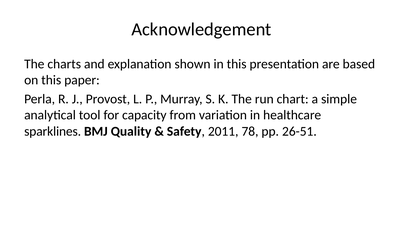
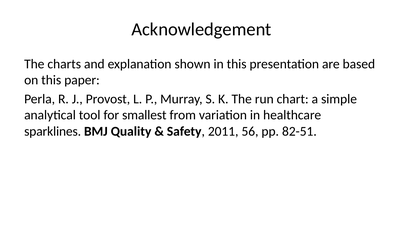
capacity: capacity -> smallest (144, 115)
78: 78 -> 56 (250, 131)
26-51: 26-51 -> 82-51 (299, 131)
